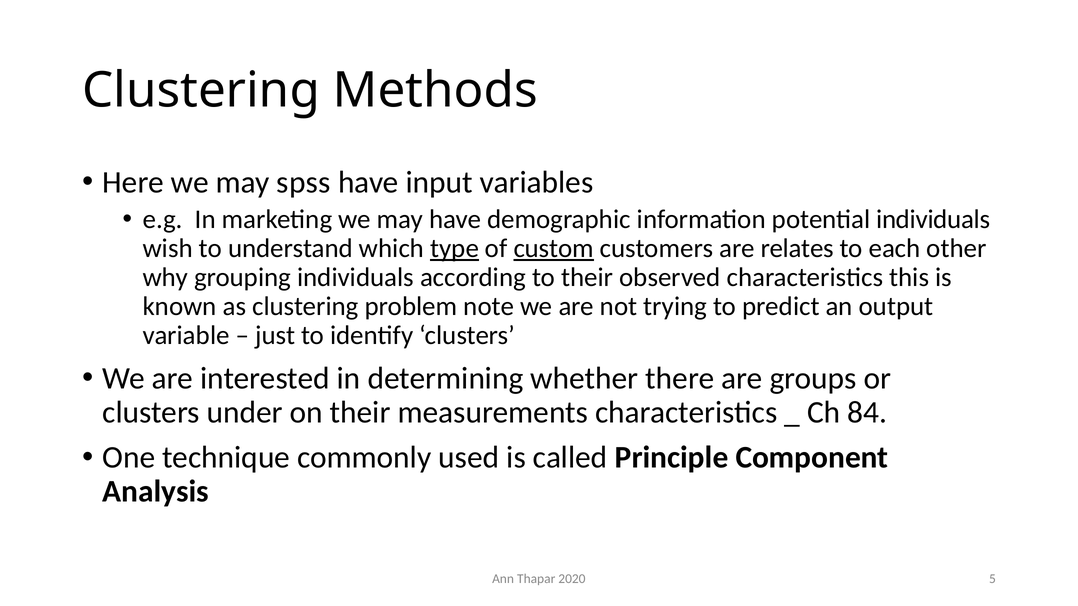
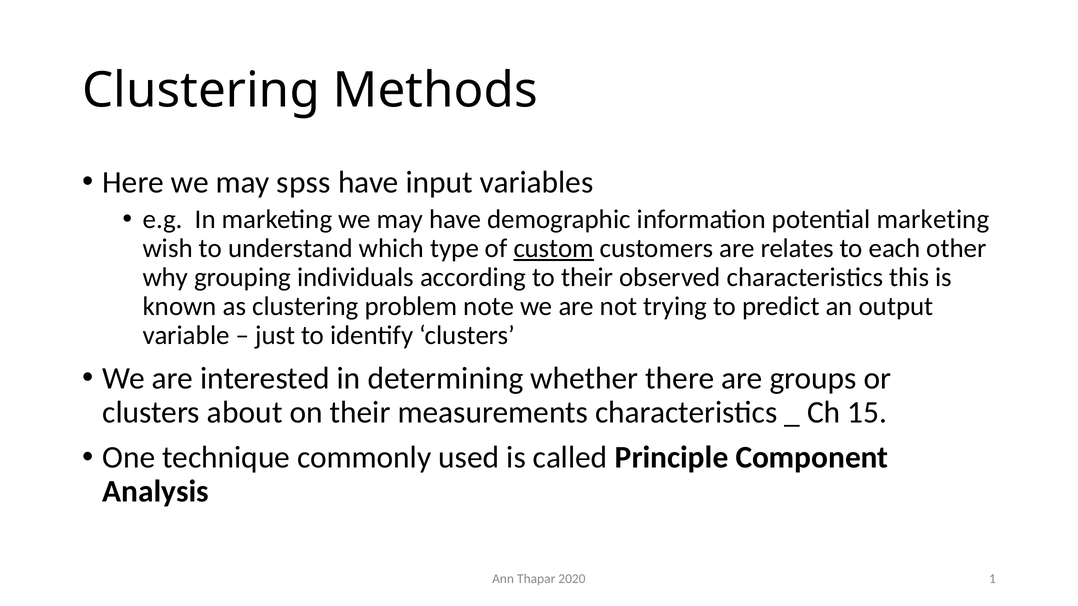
potential individuals: individuals -> marketing (933, 219)
type underline: present -> none (455, 249)
under: under -> about (245, 412)
84: 84 -> 15 (867, 412)
5: 5 -> 1 (992, 579)
